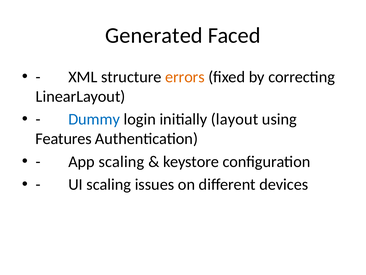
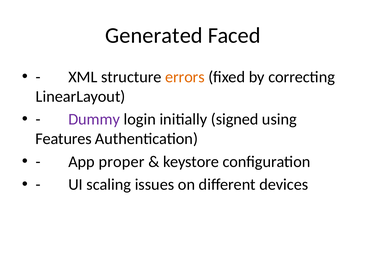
Dummy colour: blue -> purple (94, 119)
layout: layout -> signed (235, 119)
App scaling: scaling -> proper (121, 161)
